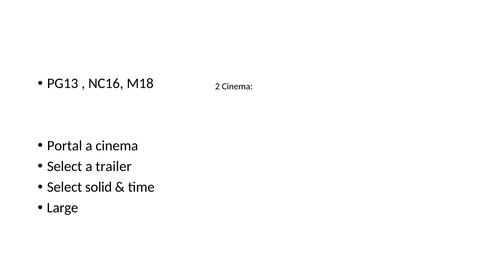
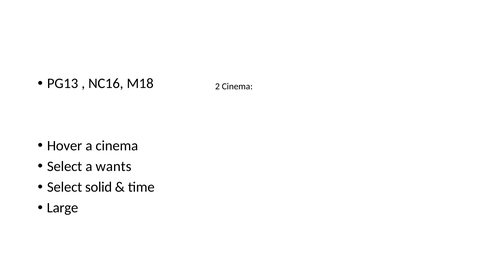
Portal: Portal -> Hover (65, 146)
trailer: trailer -> wants (114, 167)
